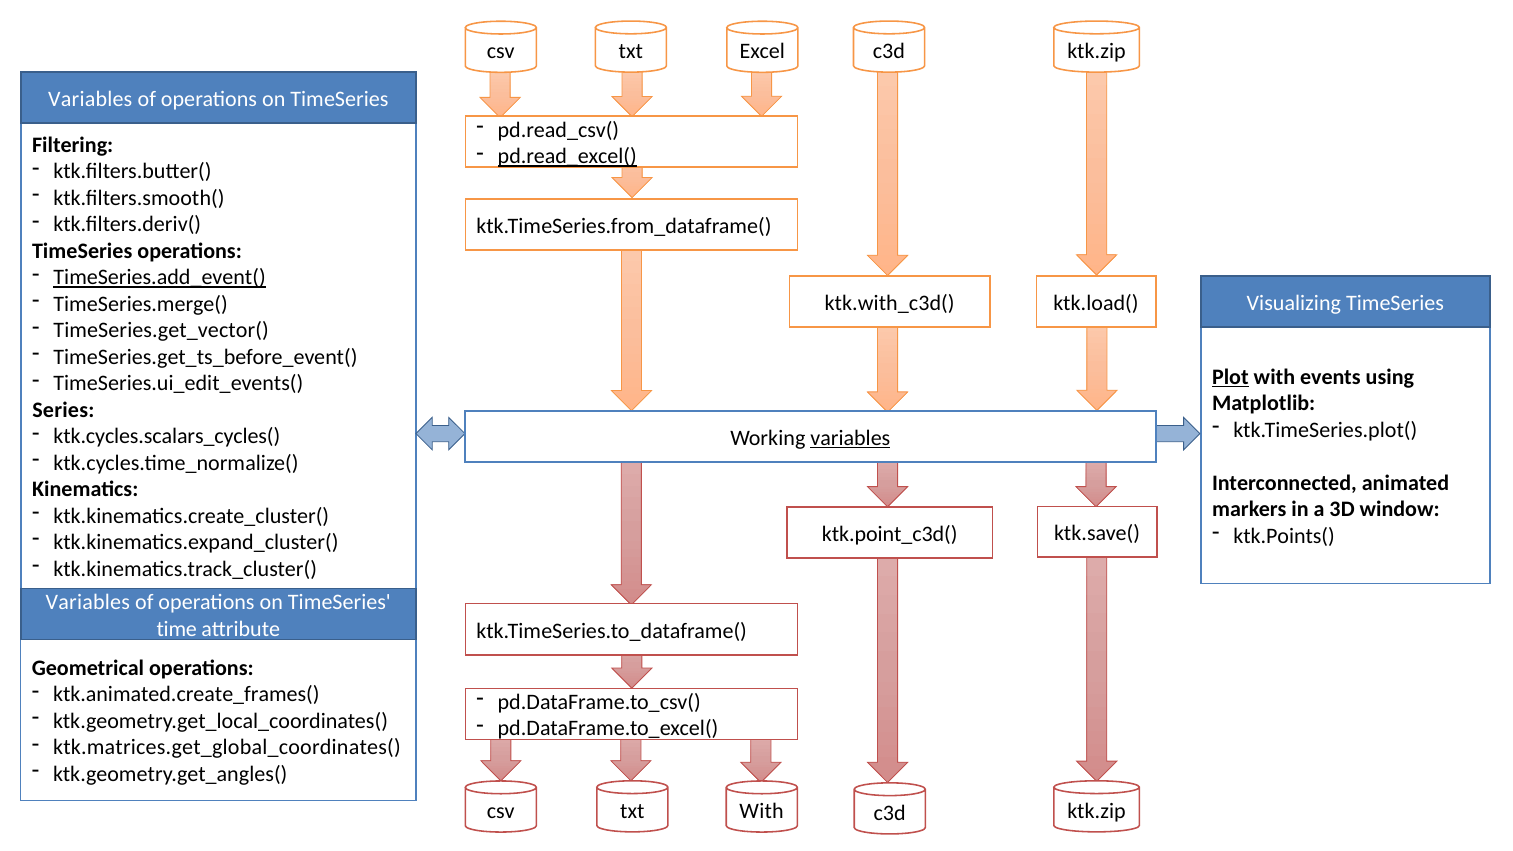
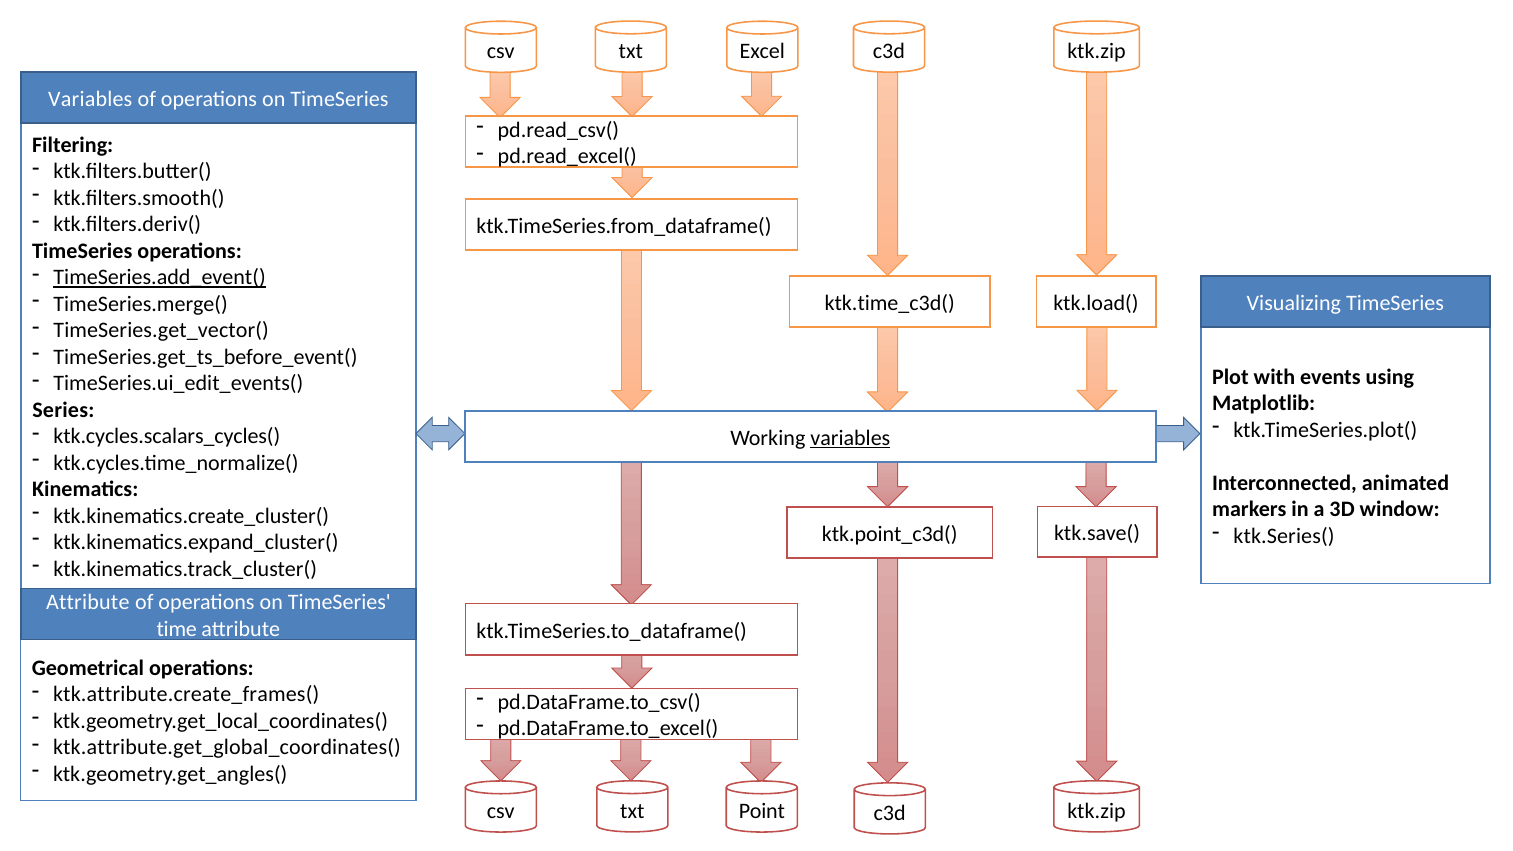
pd.read_excel( underline: present -> none (567, 156)
ktk.with_c3d(: ktk.with_c3d( -> ktk.time_c3d( (890, 303)
Plot underline: present -> none (1230, 377)
ktk.Points(: ktk.Points( -> ktk.Series( (1284, 536)
Variables: Variables -> Attribute (88, 602)
ktk.animated.create_frames(: ktk.animated.create_frames( -> ktk.attribute.create_frames( (186, 694)
ktk.matrices.get_global_coordinates(: ktk.matrices.get_global_coordinates( -> ktk.attribute.get_global_coordinates( (227, 747)
With: With -> Point (762, 811)
